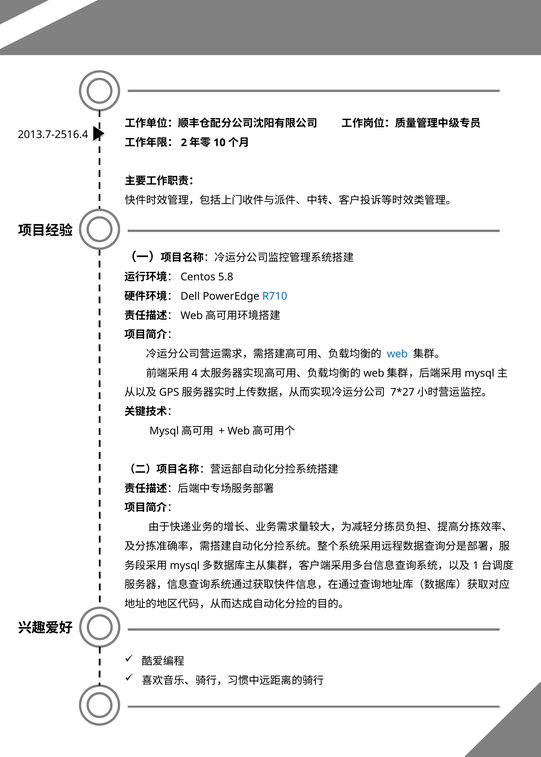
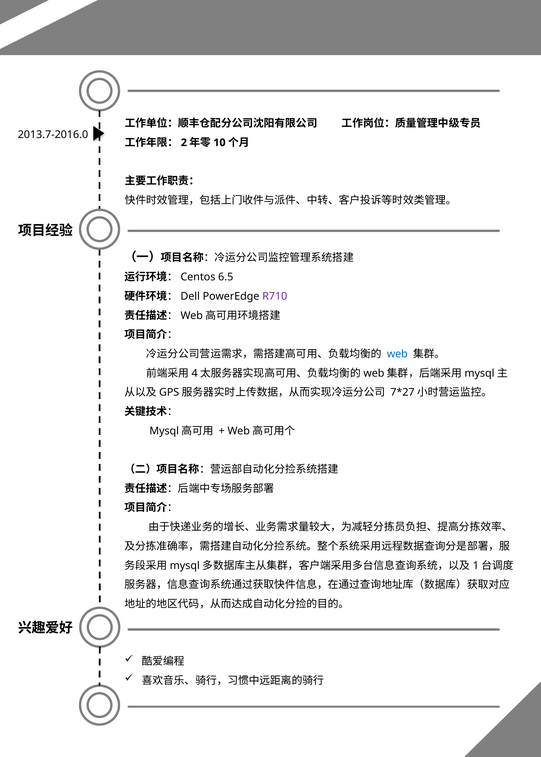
2013.7-2516.4: 2013.7-2516.4 -> 2013.7-2016.0 (53, 135)
5.8: 5.8 -> 6.5 (226, 277)
R710 colour: blue -> purple (275, 296)
